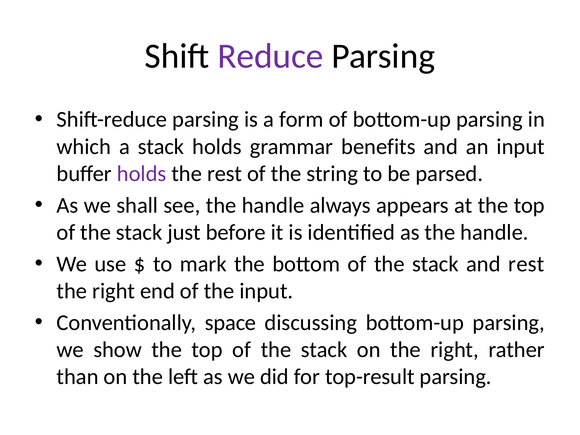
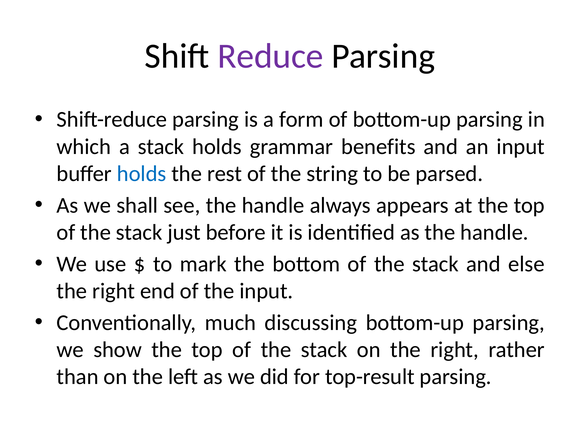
holds colour: purple -> blue (142, 174)
and rest: rest -> else (526, 264)
space: space -> much (230, 323)
